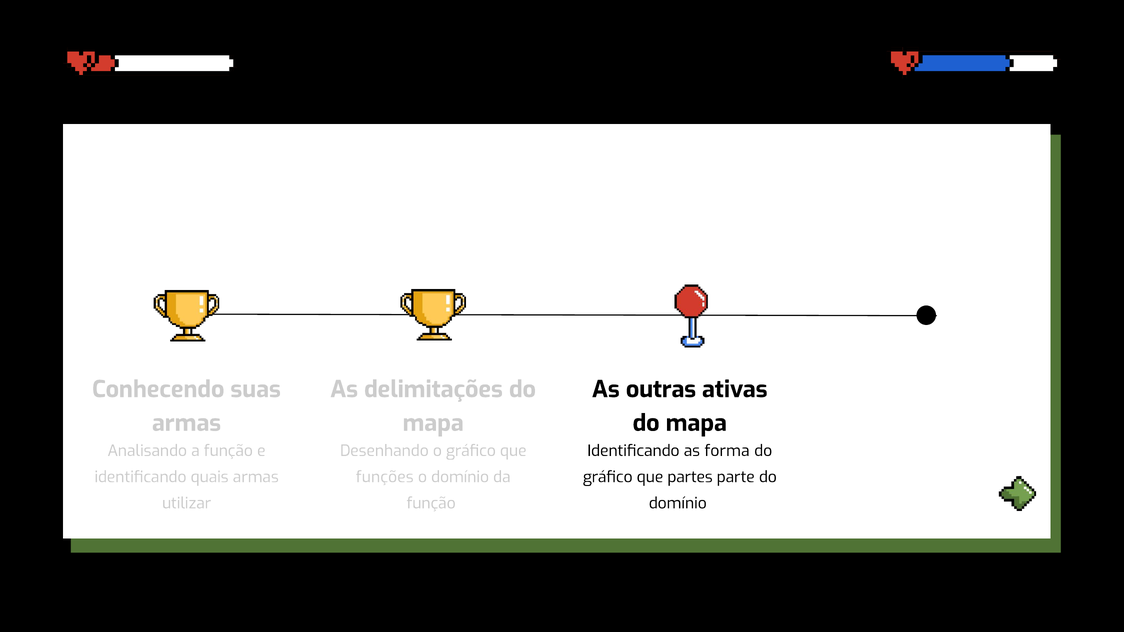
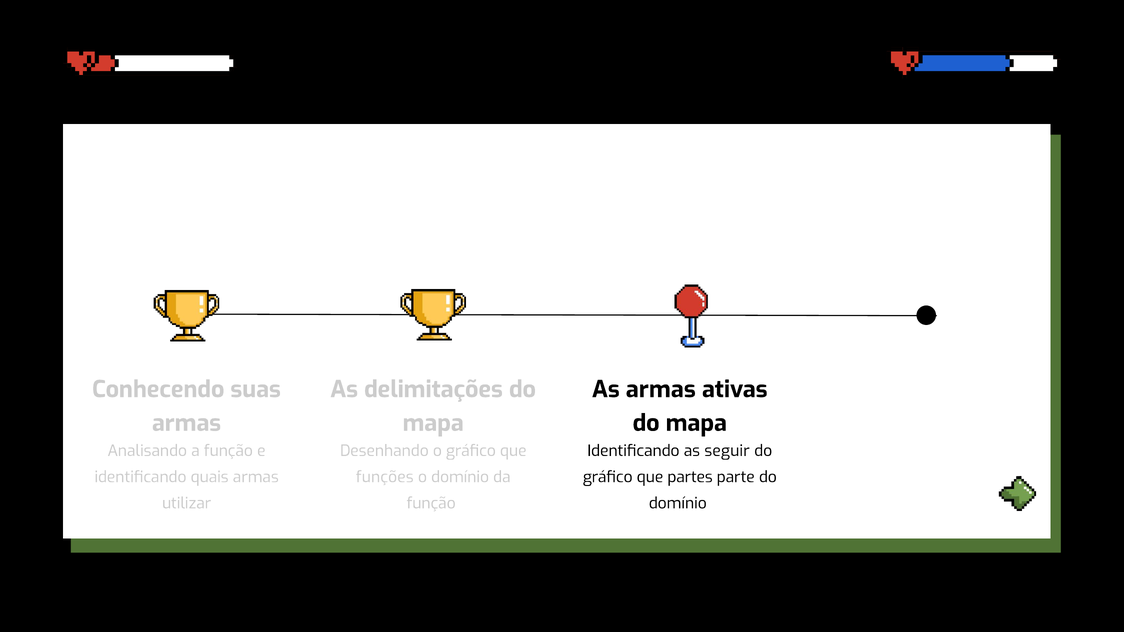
As outras: outras -> armas (661, 390)
forma: forma -> seguir (727, 451)
